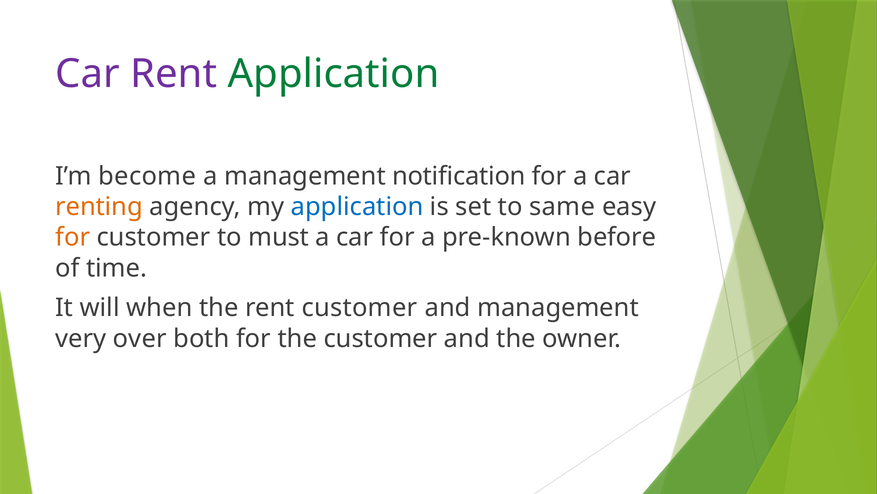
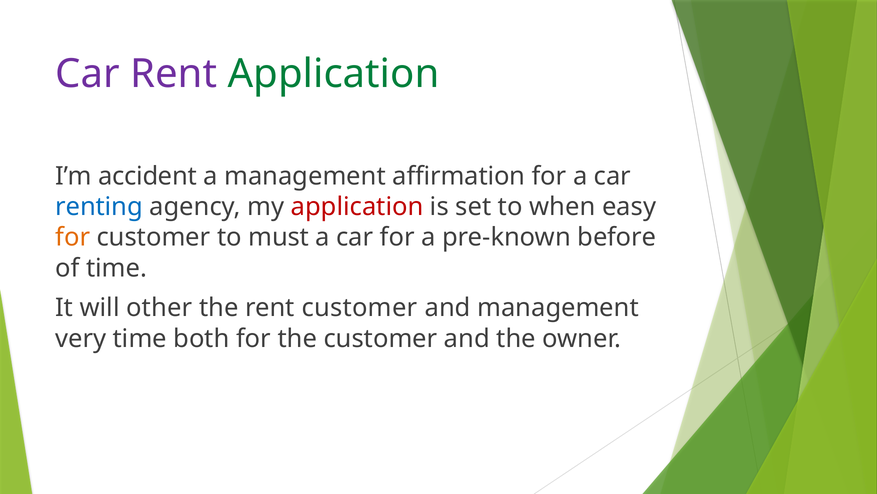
become: become -> accident (147, 176)
notification: notification -> affirmation (459, 176)
renting colour: orange -> blue (99, 206)
application colour: blue -> red (357, 206)
same: same -> when (562, 206)
when: when -> other (159, 307)
very over: over -> time (140, 338)
